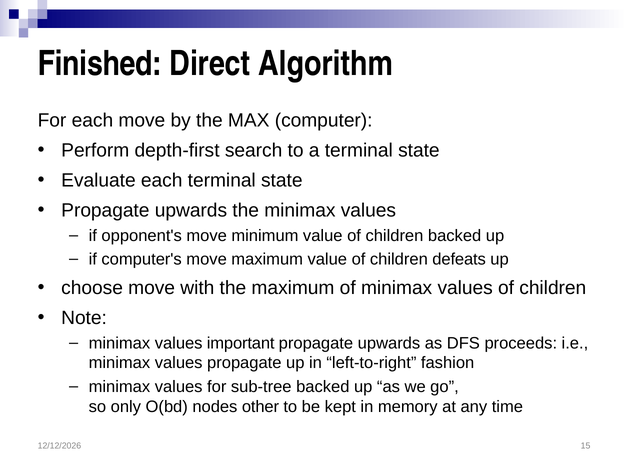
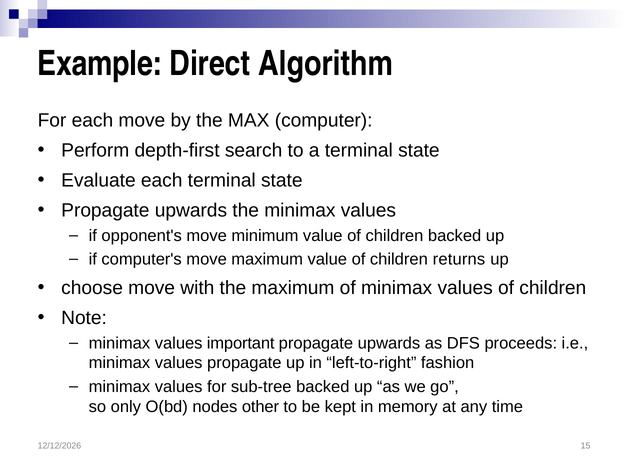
Finished: Finished -> Example (100, 64)
defeats: defeats -> returns (459, 259)
